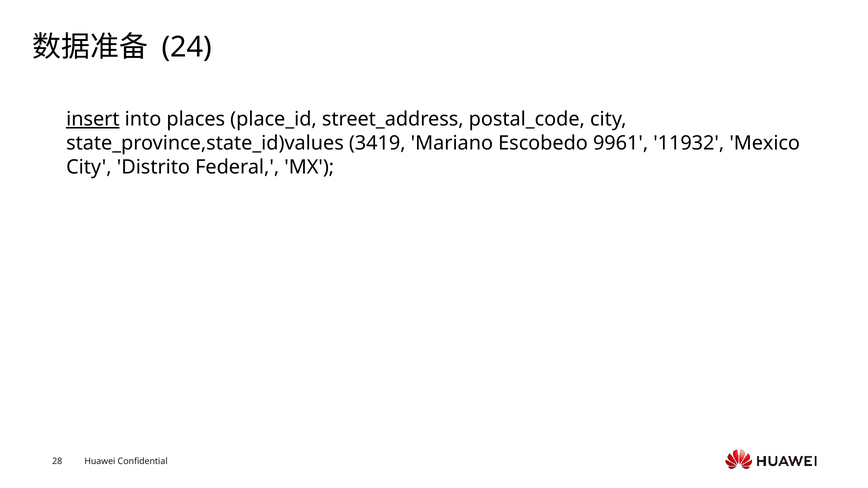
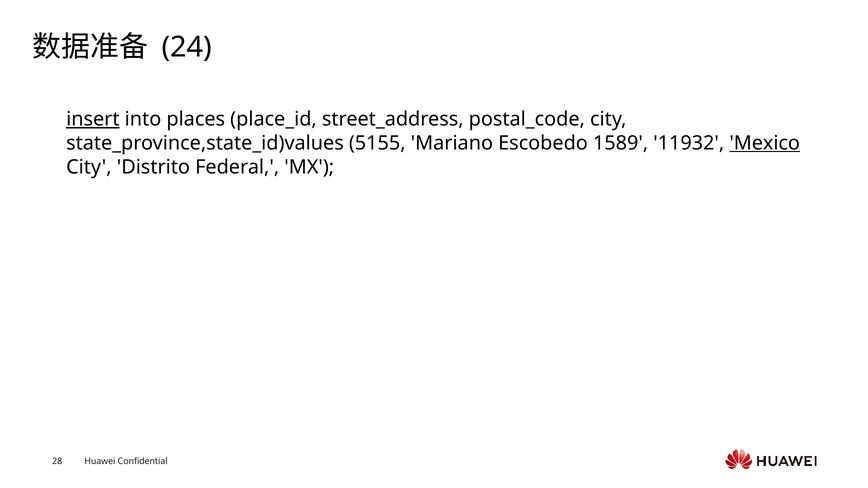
3419: 3419 -> 5155 (377, 143)
9961: 9961 -> 1589 (621, 143)
Mexico underline: none -> present (765, 143)
